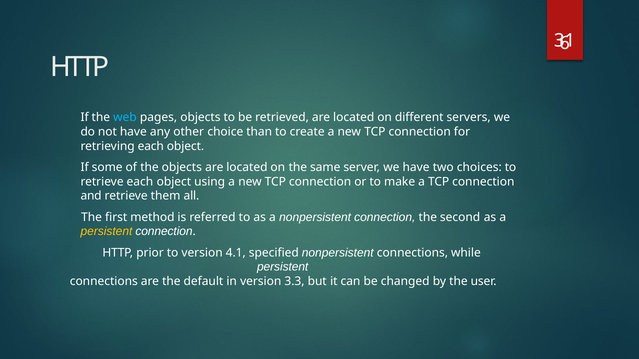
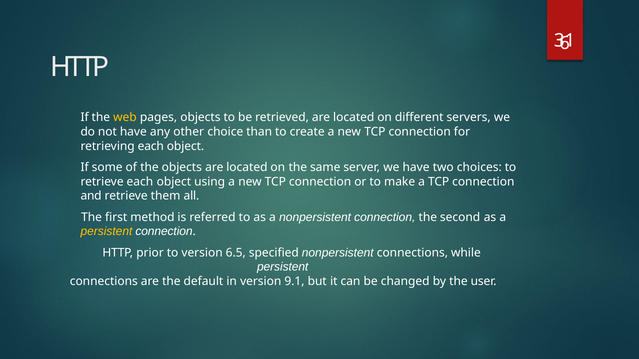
web colour: light blue -> yellow (125, 118)
4.1: 4.1 -> 6.5 (236, 253)
3.3: 3.3 -> 9.1 (294, 282)
